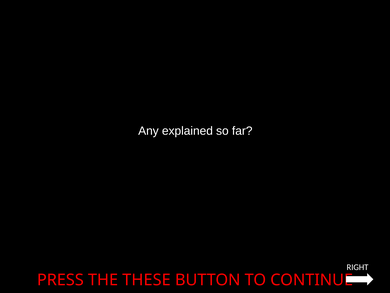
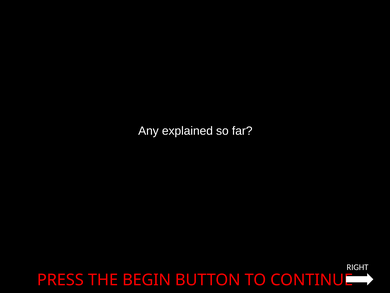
THESE: THESE -> BEGIN (147, 280)
